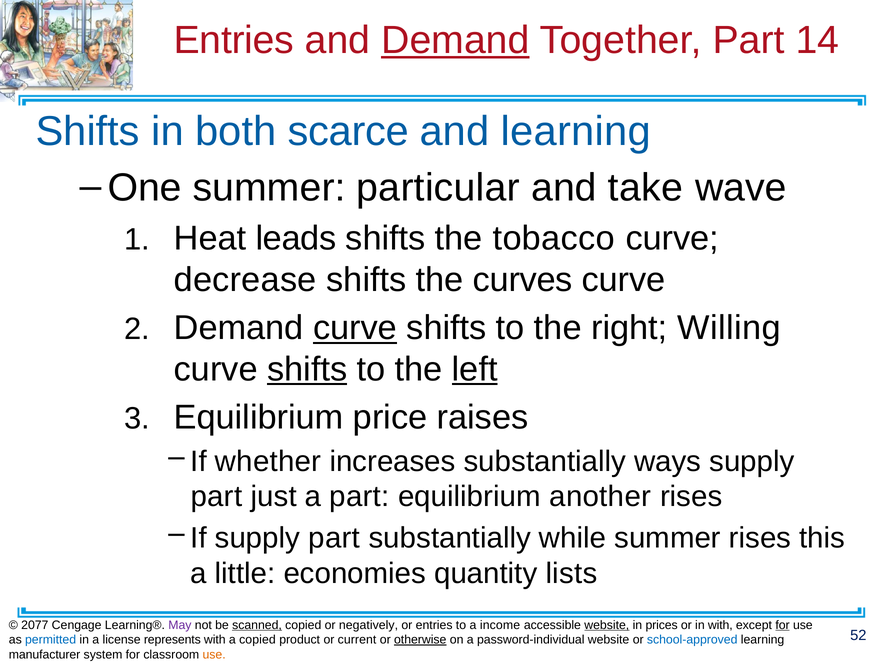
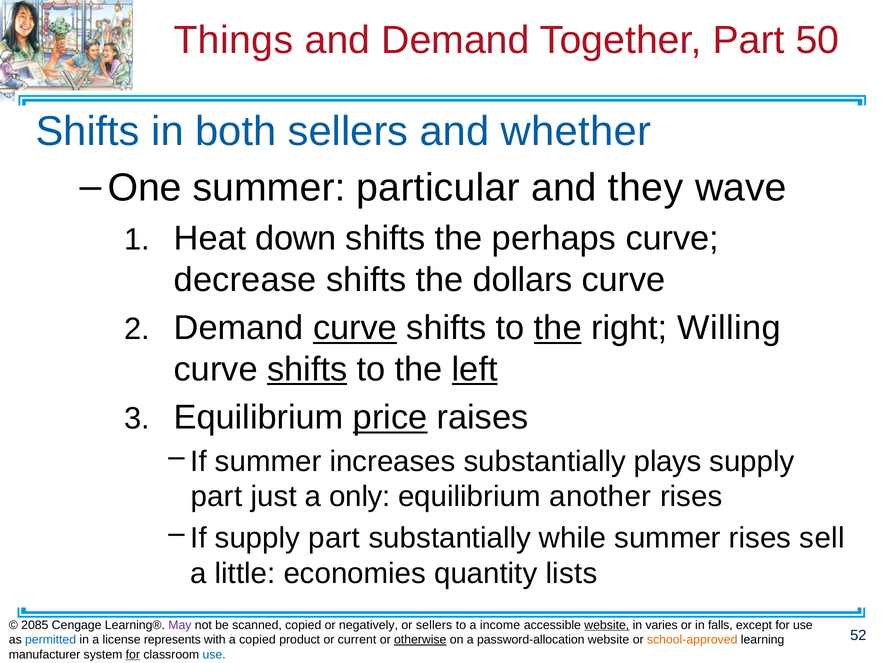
Entries: Entries -> Things (233, 40)
Demand underline: present -> none (455, 40)
14: 14 -> 50 (817, 40)
both scarce: scarce -> sellers (348, 132)
and learning: learning -> whether (576, 132)
take: take -> they (646, 188)
leads: leads -> down (296, 239)
tobacco: tobacco -> perhaps (554, 239)
curves: curves -> dollars (523, 280)
the underline: none -> present (558, 328)
price underline: none -> present (390, 417)
If whether: whether -> summer (268, 461)
ways: ways -> plays (668, 461)
a part: part -> only (360, 497)
this: this -> sell (822, 538)
2077: 2077 -> 2085 (35, 625)
scanned underline: present -> none (257, 625)
or entries: entries -> sellers (434, 625)
prices: prices -> varies (662, 625)
in with: with -> falls (720, 625)
for underline: present -> none (783, 625)
password-individual: password-individual -> password-allocation (531, 640)
school-approved colour: blue -> orange (692, 640)
for underline: none -> present (133, 654)
use colour: orange -> blue (214, 654)
